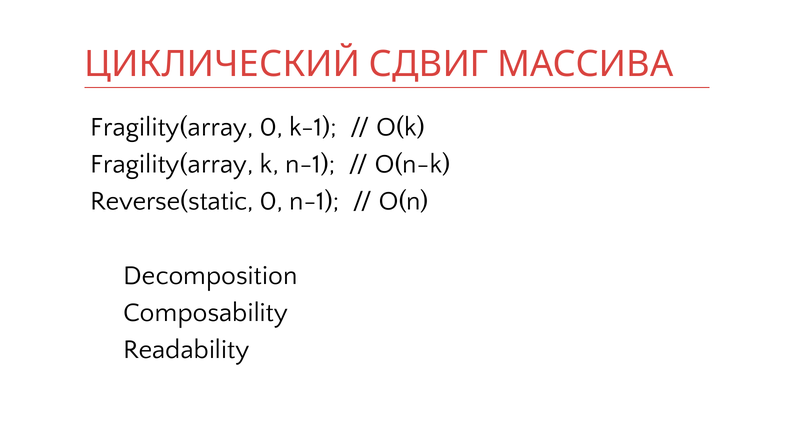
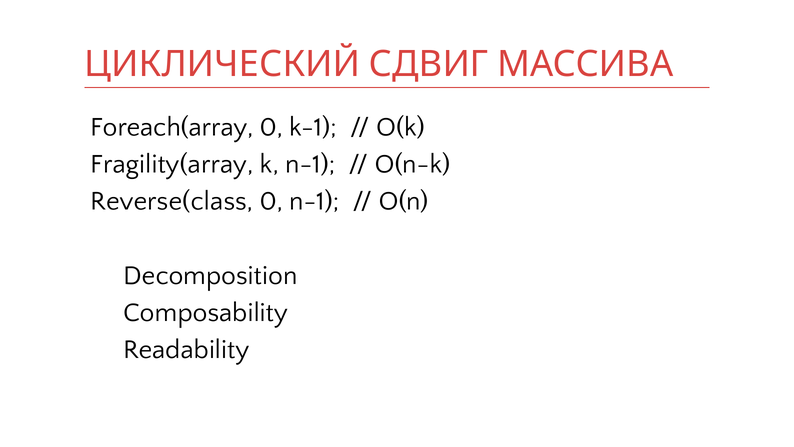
Fragility(array: Fragility(array -> Foreach(array (172, 127)
Reverse(static: Reverse(static -> Reverse(class (172, 201)
